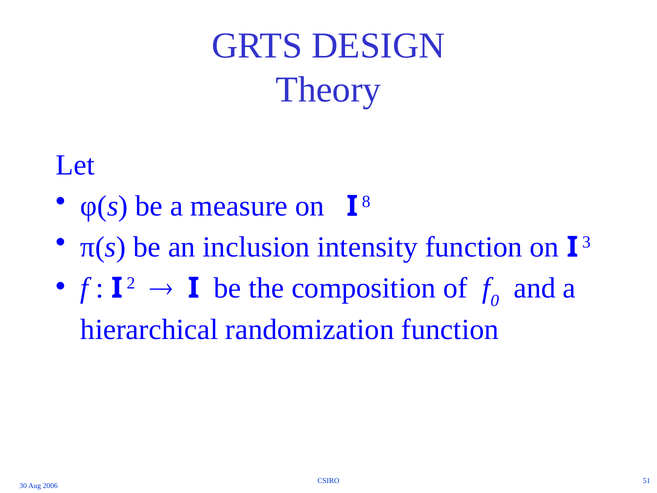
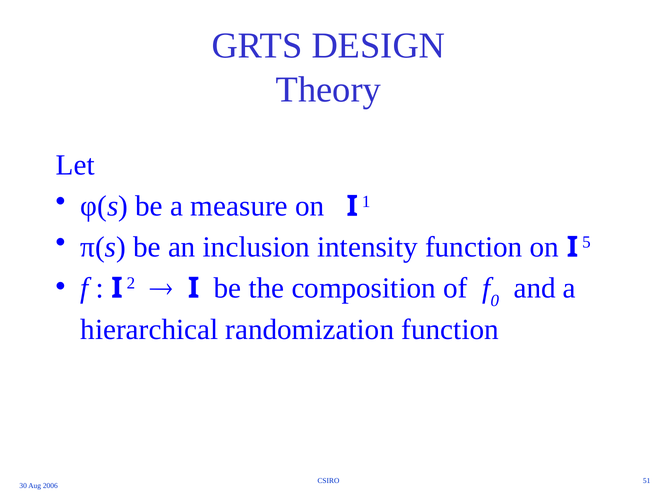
8: 8 -> 1 (366, 201)
3: 3 -> 5 (586, 242)
